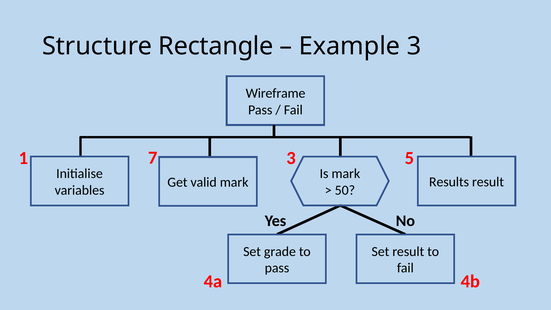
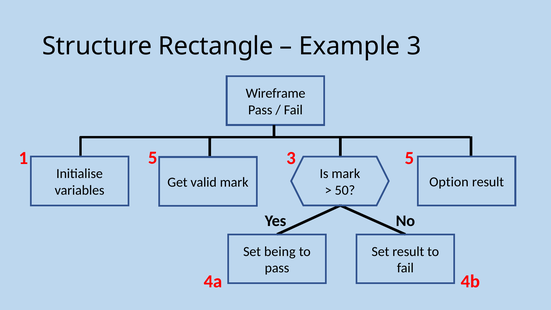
1 7: 7 -> 5 (153, 158)
Results: Results -> Option (449, 182)
grade: grade -> being (280, 251)
